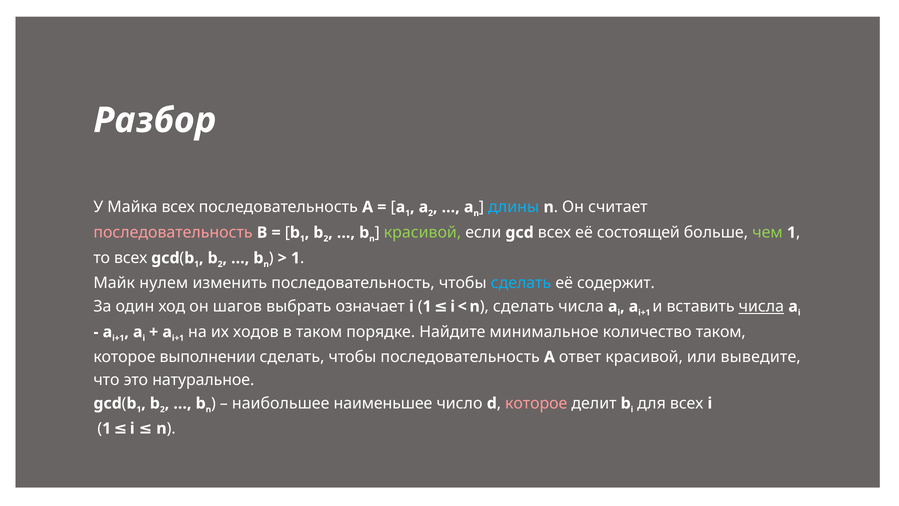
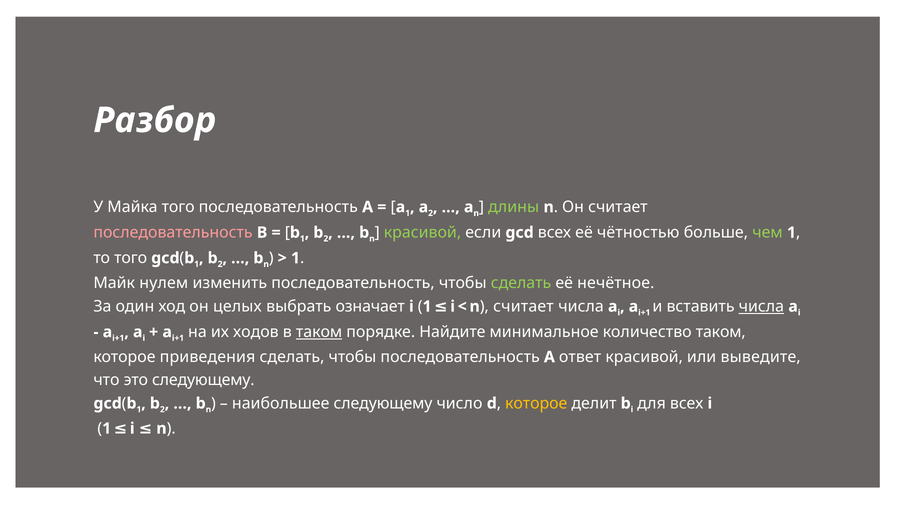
Майка всех: всех -> того (178, 207)
длины colour: light blue -> light green (514, 207)
состоящей: состоящей -> чётностью (638, 232)
то всех: всех -> того (131, 258)
сделать colour: light blue -> light green (521, 283)
содержит: содержит -> нечётное (616, 283)
сделать: сделать -> считает (523, 306)
шагов: шагов -> целых (237, 306)
таком underline: none -> present (319, 332)
выполнении: выполнении -> приведения (208, 357)
это натуральное: натуральное -> следующему (203, 380)
наибольшее наименьшее: наименьшее -> следующему (383, 403)
которое colour: pink -> yellow (536, 403)
